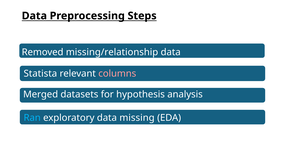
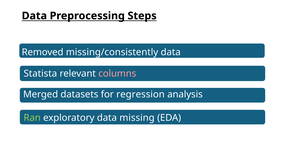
missing/relationship: missing/relationship -> missing/consistently (112, 52)
hypothesis: hypothesis -> regression (140, 95)
Ran colour: light blue -> light green (32, 118)
